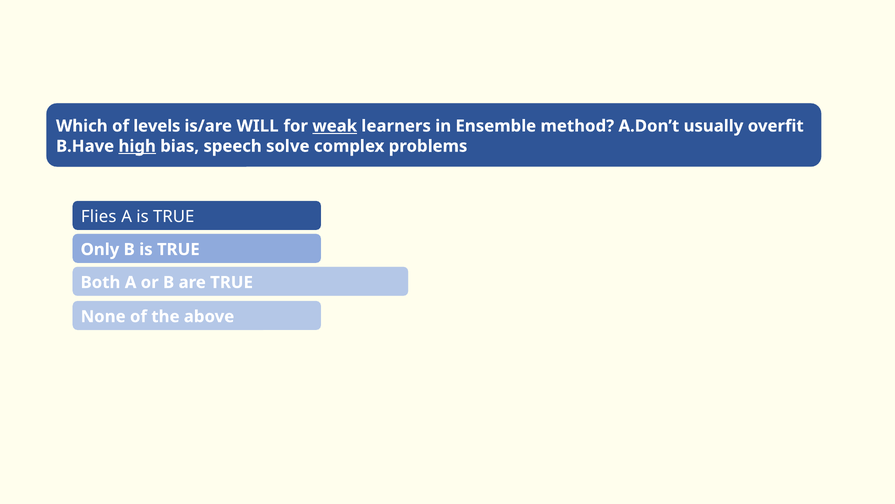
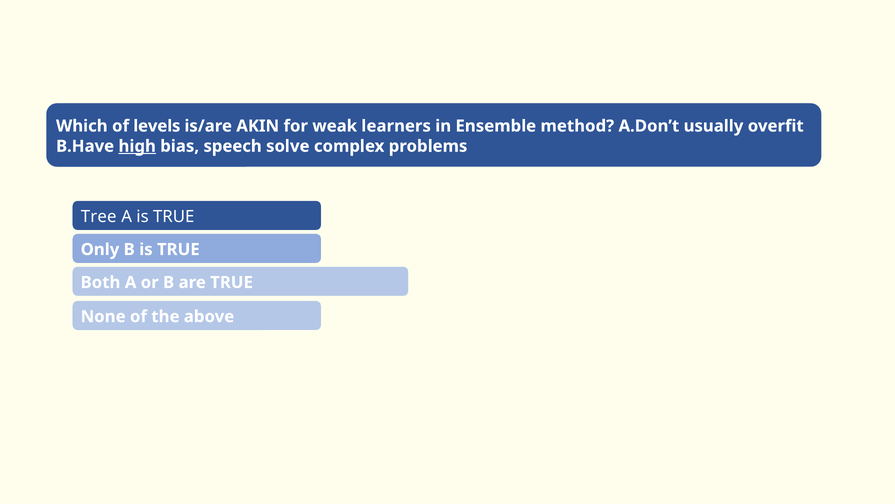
WILL: WILL -> AKIN (258, 126)
weak underline: present -> none (335, 126)
Flies: Flies -> Tree (99, 216)
